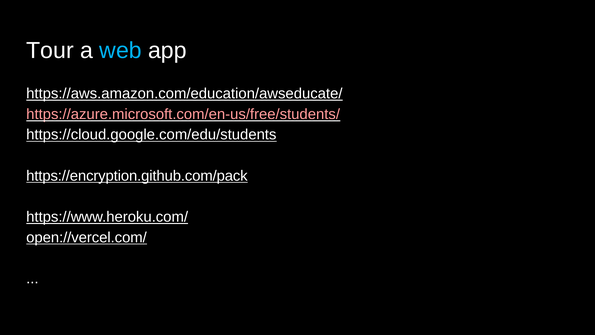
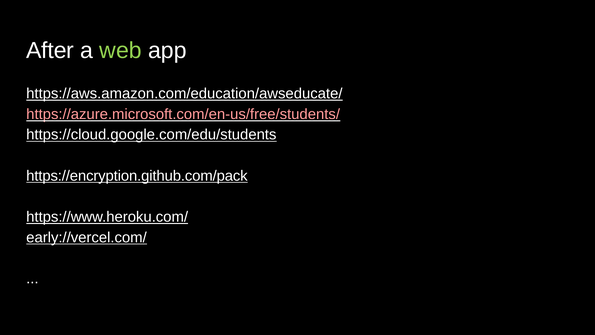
Tour: Tour -> After (50, 50)
web colour: light blue -> light green (121, 50)
open://vercel.com/: open://vercel.com/ -> early://vercel.com/ (86, 237)
